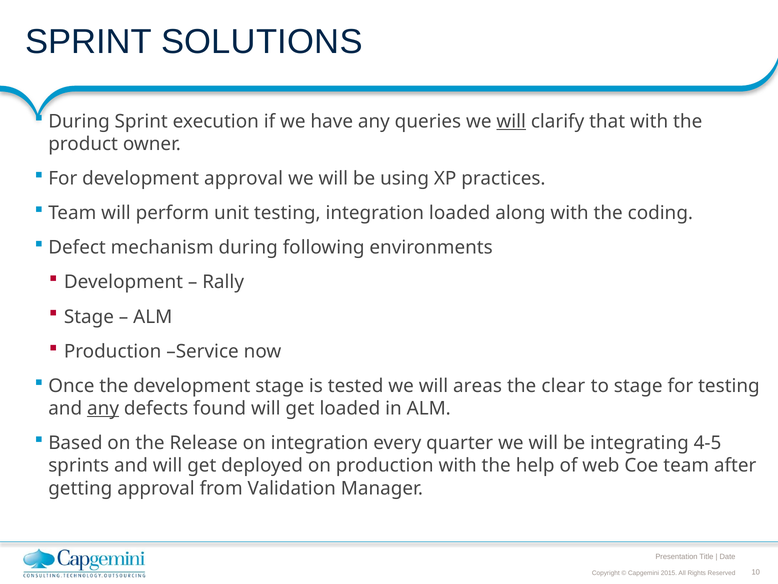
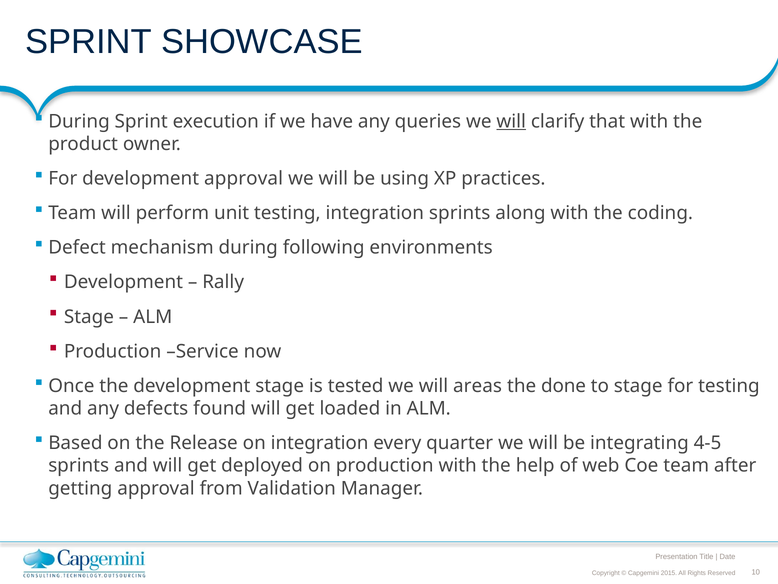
SOLUTIONS: SOLUTIONS -> SHOWCASE (262, 42)
integration loaded: loaded -> sprints (460, 213)
clear: clear -> done (564, 386)
any underline: present -> none (103, 408)
